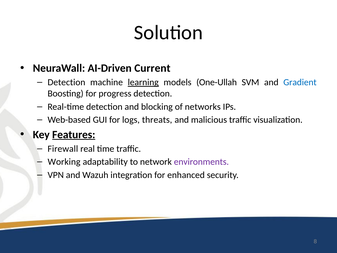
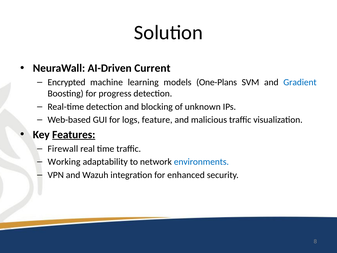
Detection: Detection -> Encrypted (67, 82)
learning underline: present -> none (143, 82)
One-Ullah: One-Ullah -> One-Plans (217, 82)
networks: networks -> unknown (203, 107)
threats: threats -> feature (157, 120)
environments colour: purple -> blue (201, 162)
